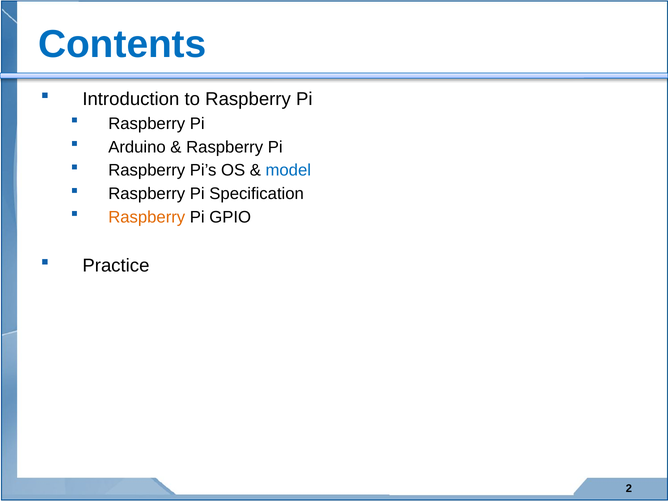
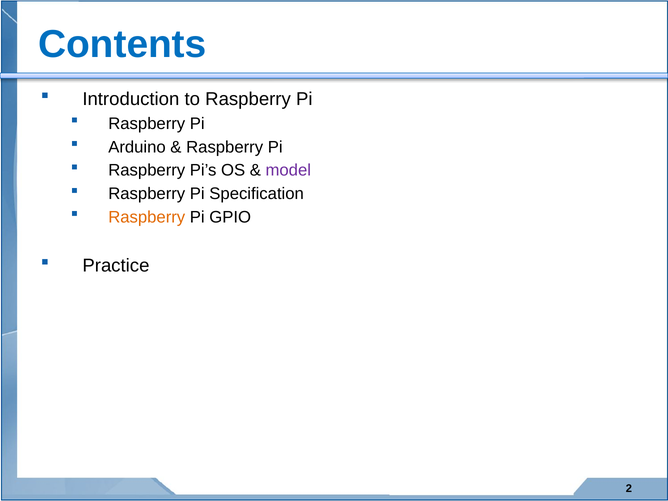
model colour: blue -> purple (288, 170)
